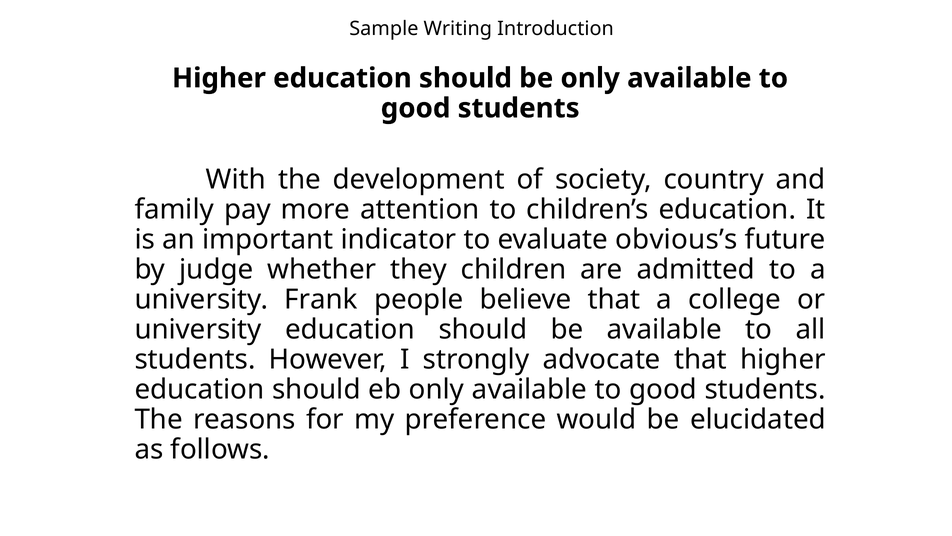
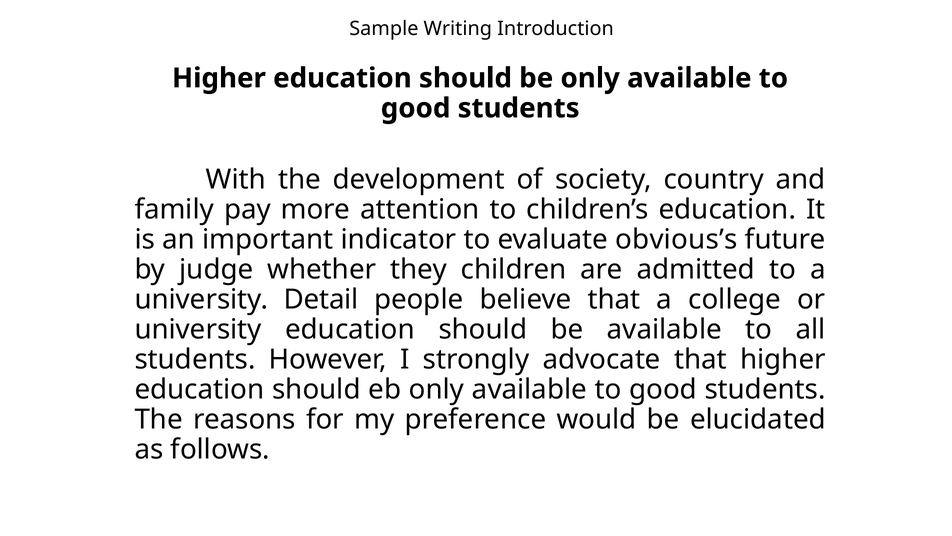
Frank: Frank -> Detail (321, 299)
